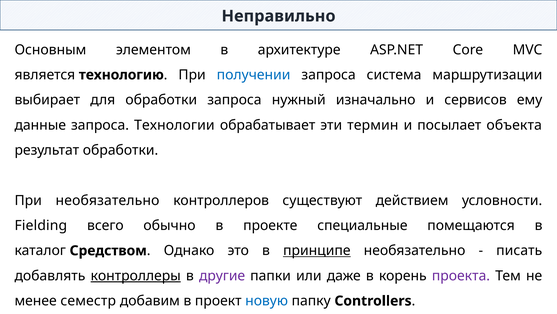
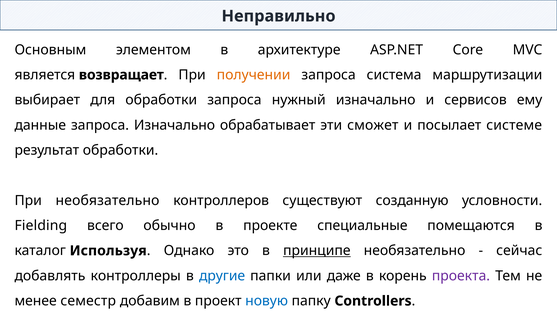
технологию: технологию -> возвращает (121, 75)
получении colour: blue -> orange (254, 75)
запроса Технологии: Технологии -> Изначально (175, 125)
термин: термин -> сможет (373, 125)
объекта: объекта -> системе (514, 125)
действием: действием -> созданную (412, 200)
Средством: Средством -> Используя (108, 250)
писать: писать -> сейчас (519, 250)
контроллеры underline: present -> none (136, 275)
другие colour: purple -> blue (222, 275)
